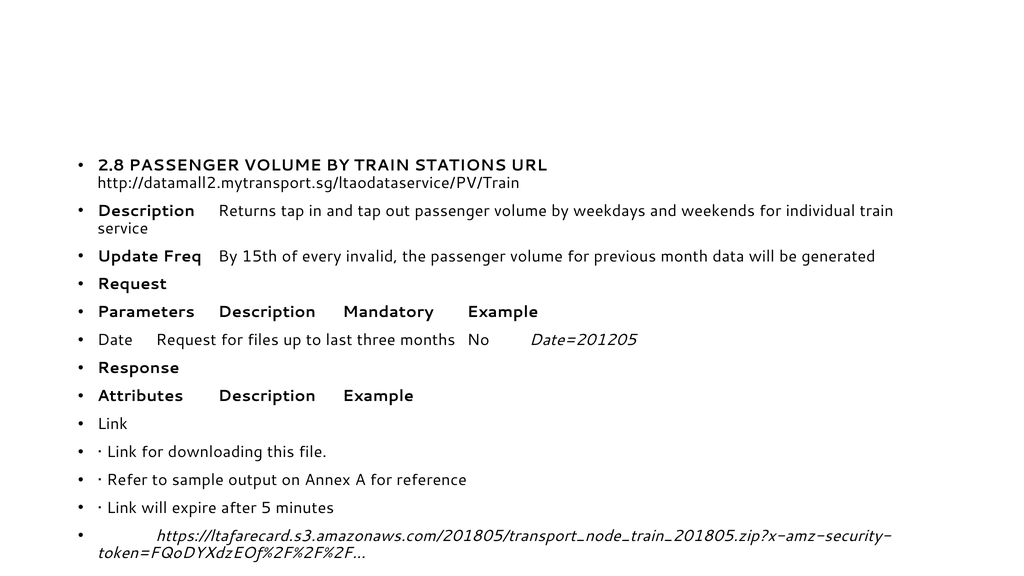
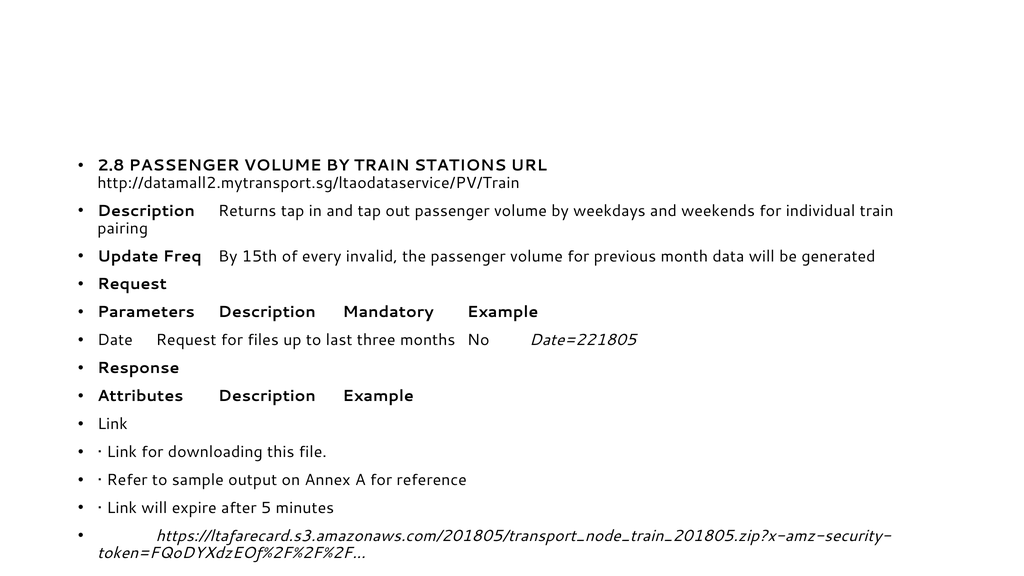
service: service -> pairing (123, 228)
Date=201205: Date=201205 -> Date=221805 (583, 340)
